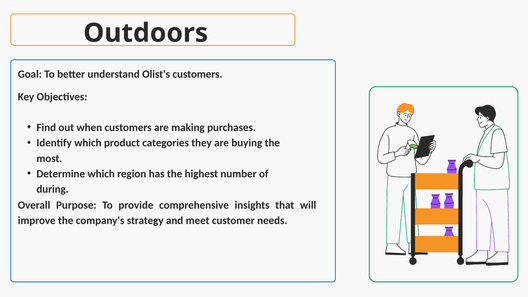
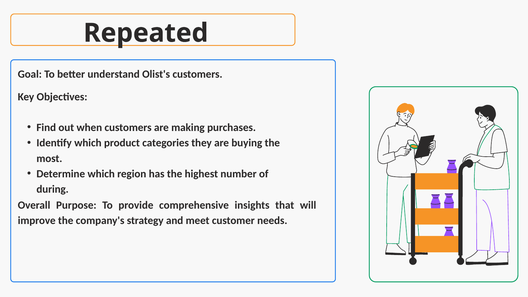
Outdoors: Outdoors -> Repeated (146, 33)
